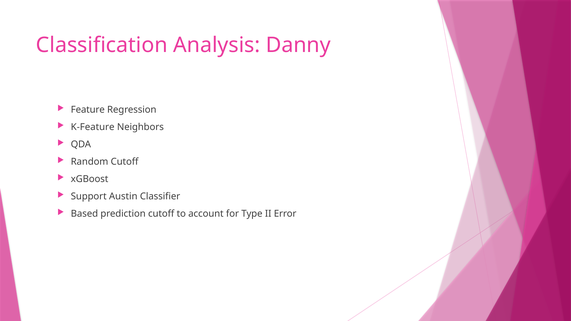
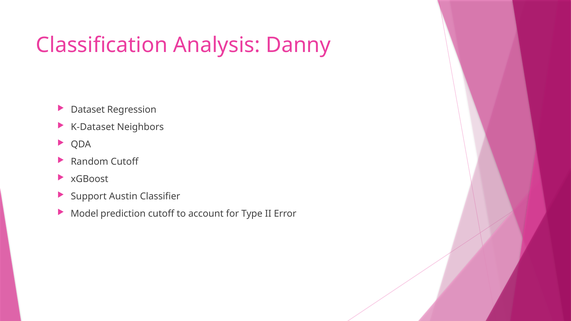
Feature: Feature -> Dataset (88, 110)
K-Feature: K-Feature -> K-Dataset (93, 127)
Based: Based -> Model (84, 214)
